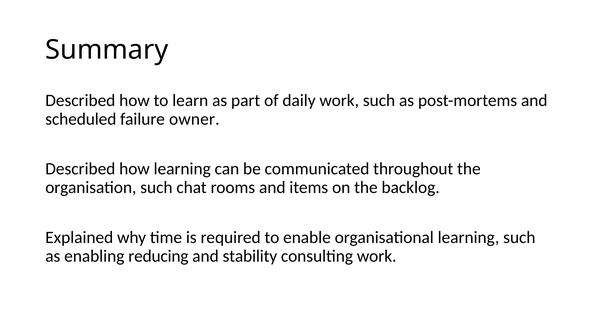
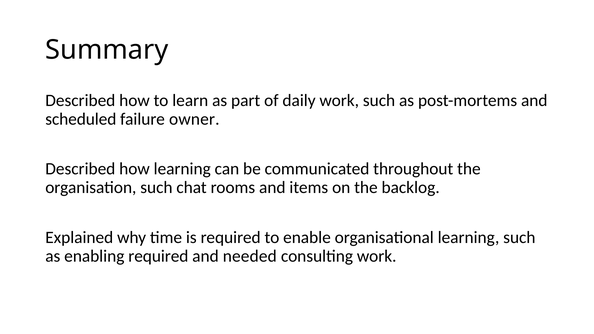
enabling reducing: reducing -> required (158, 256)
stability: stability -> needed (250, 256)
